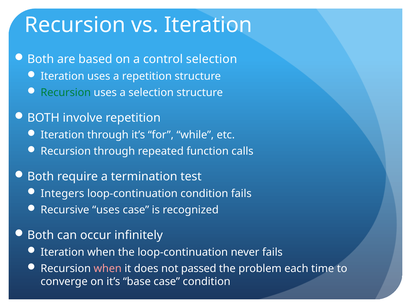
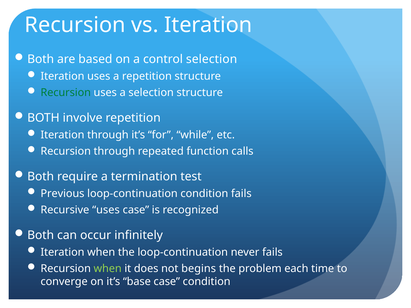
Integers: Integers -> Previous (62, 194)
when colour: pink -> light green (108, 269)
passed: passed -> begins (199, 269)
